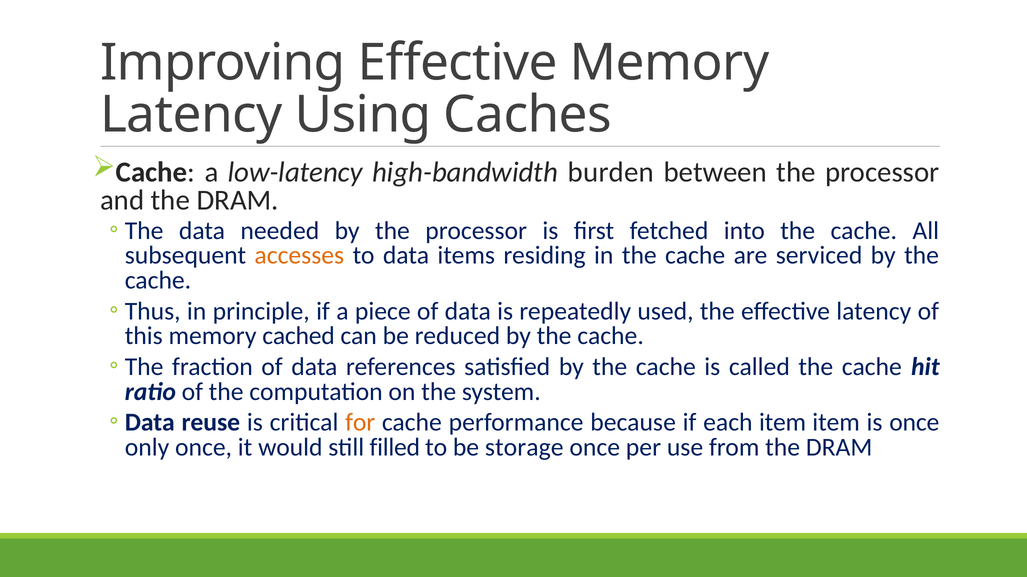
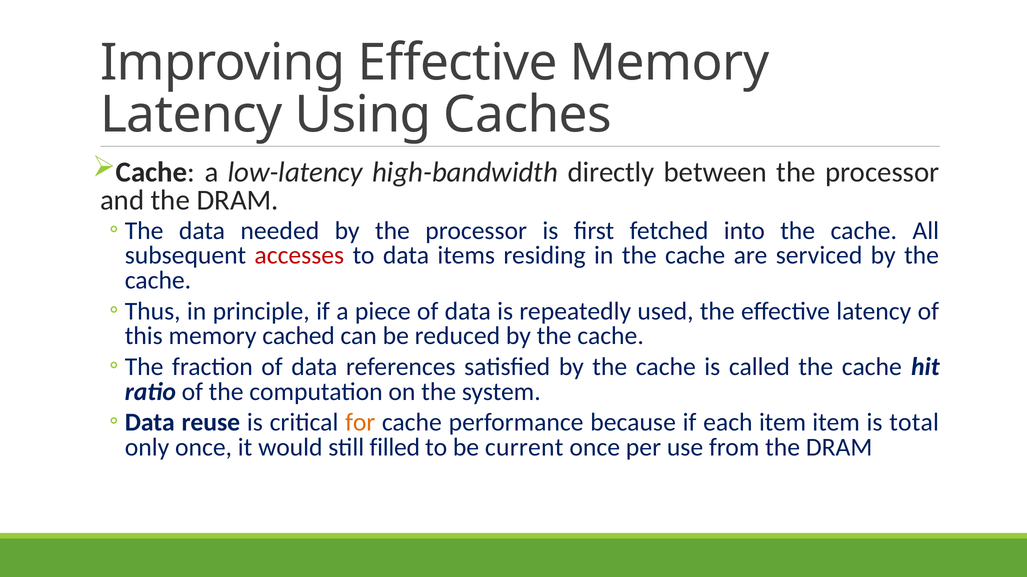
burden: burden -> directly (611, 172)
accesses colour: orange -> red (299, 256)
is once: once -> total (914, 423)
storage: storage -> current (524, 448)
